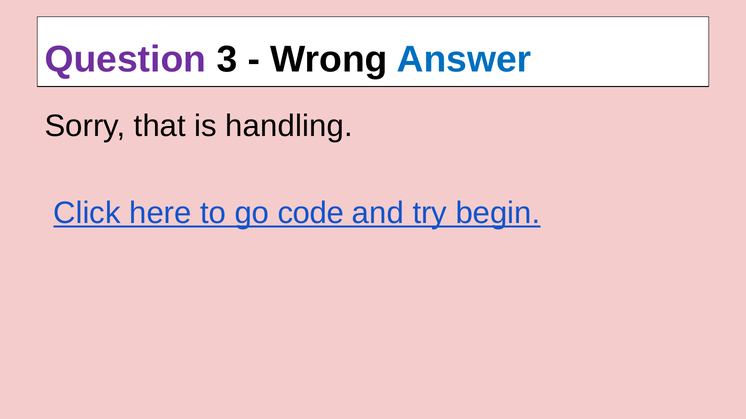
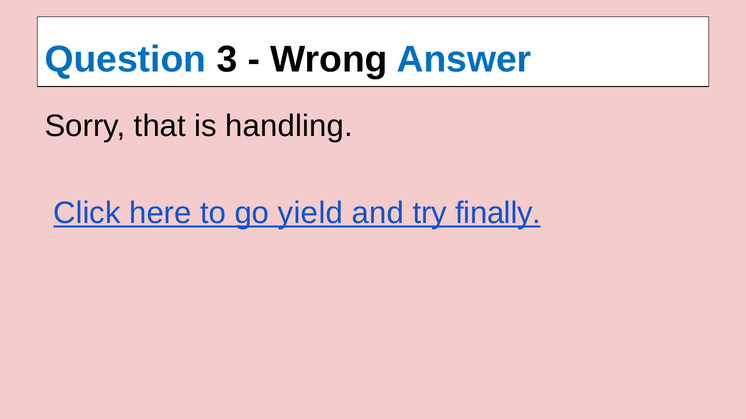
Question colour: purple -> blue (125, 60)
code: code -> yield (310, 213)
begin: begin -> finally (498, 213)
